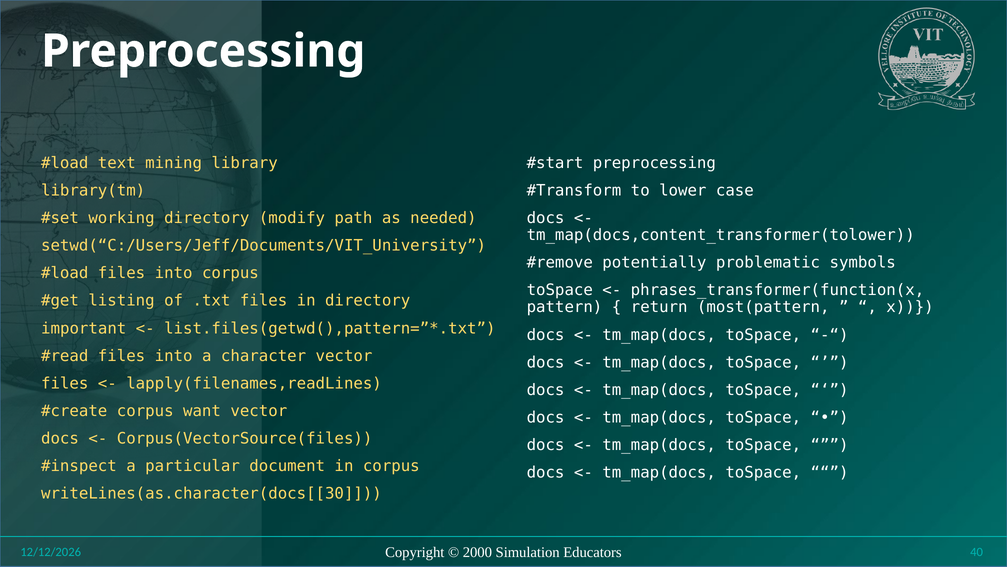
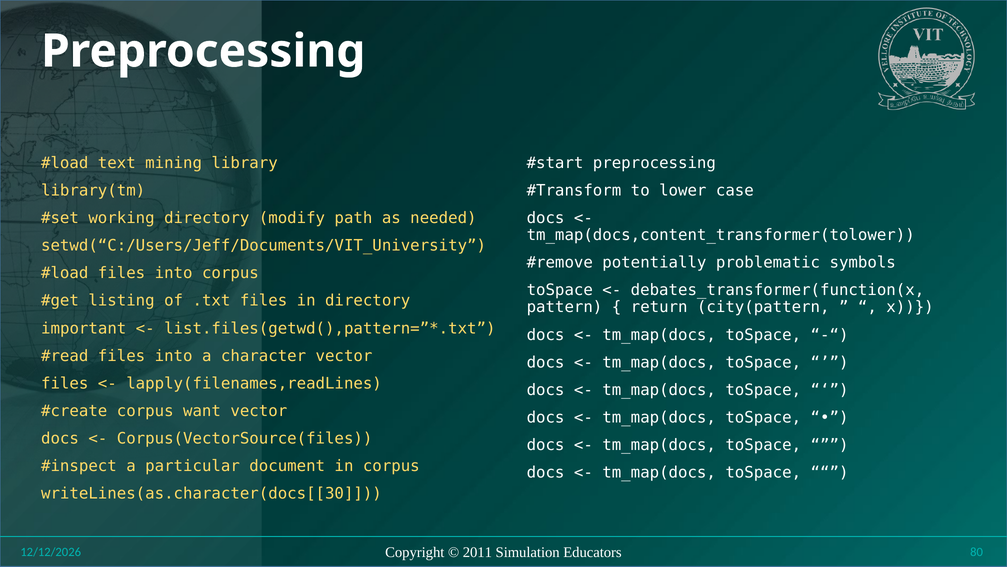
phrases_transformer(function(x: phrases_transformer(function(x -> debates_transformer(function(x (777, 290)
most(pattern: most(pattern -> city(pattern (763, 307)
2000: 2000 -> 2011 (477, 552)
40: 40 -> 80 (977, 552)
